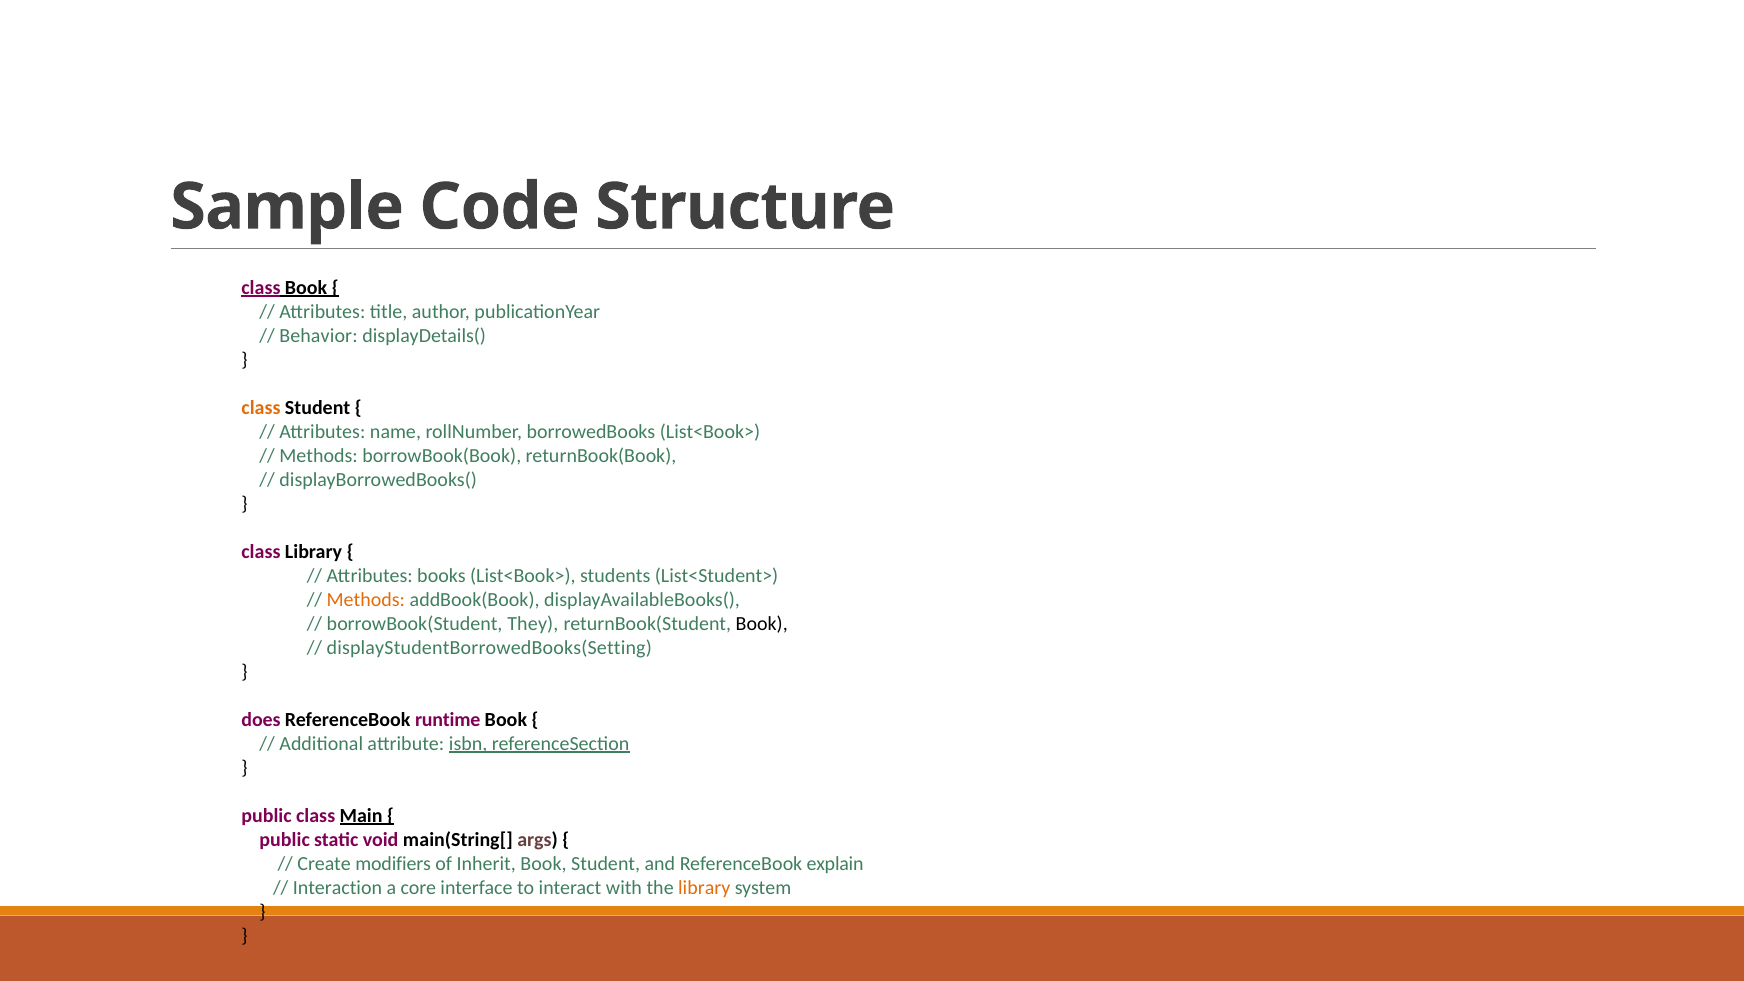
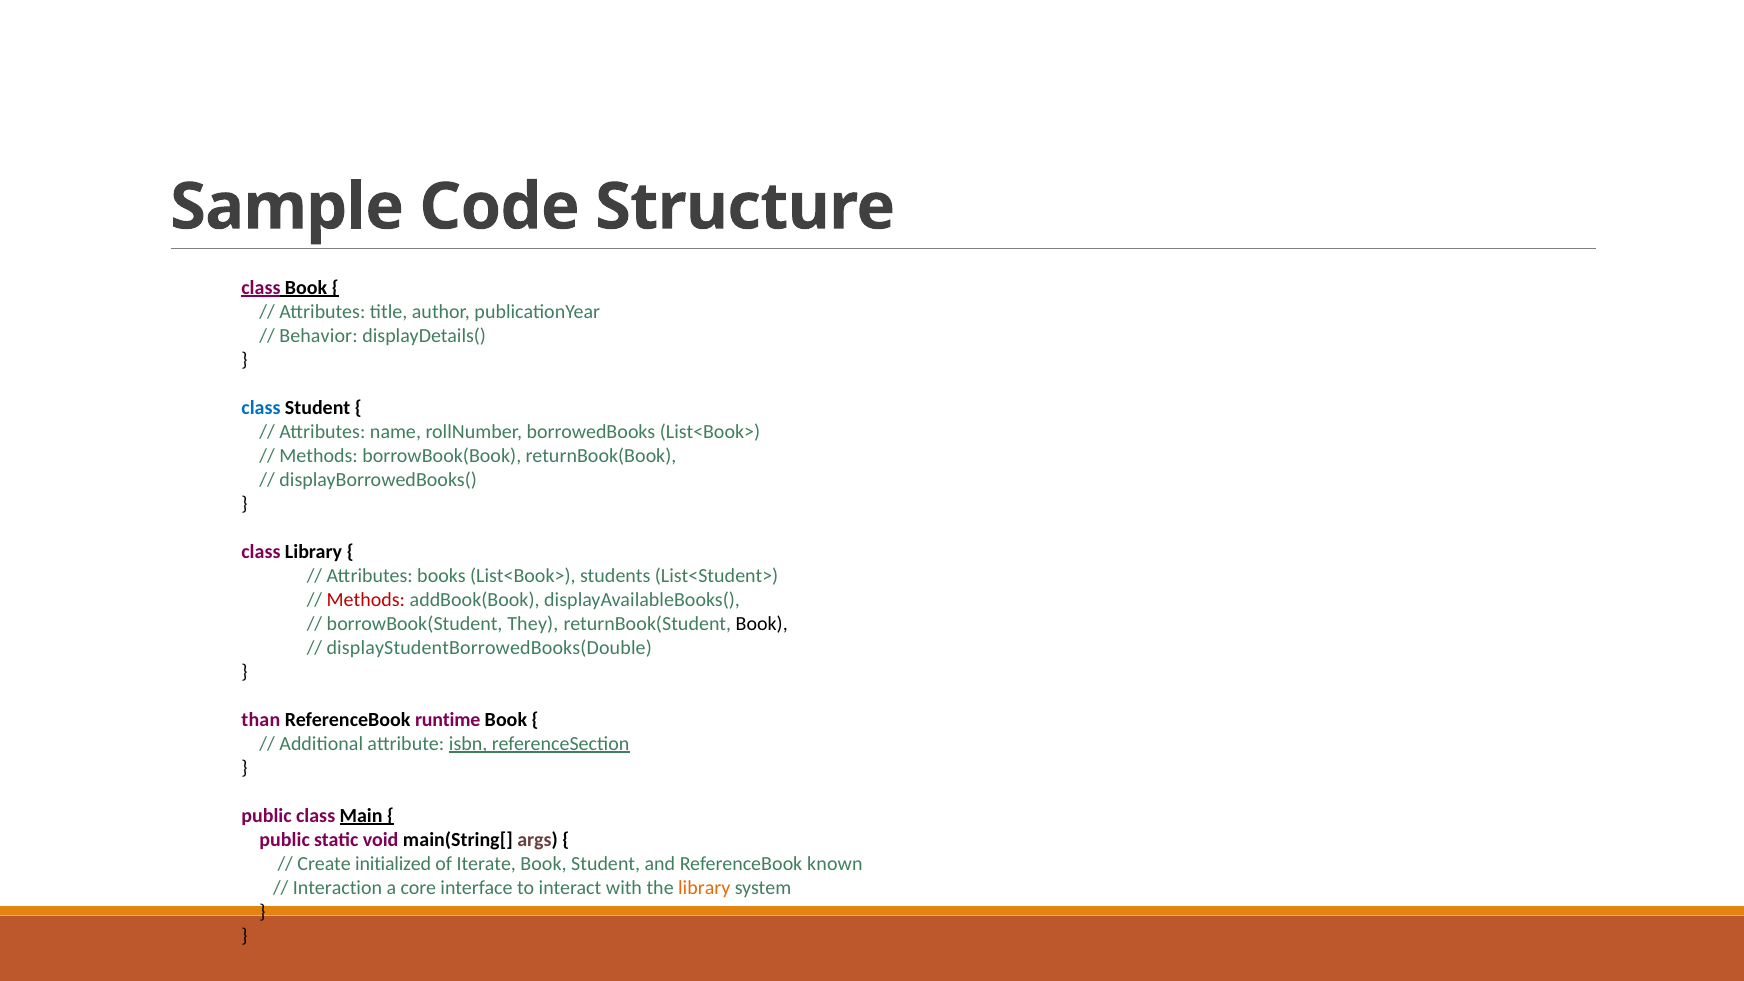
class colour: orange -> blue (261, 407)
Methods colour: orange -> red (366, 599)
displayStudentBorrowedBooks(Setting: displayStudentBorrowedBooks(Setting -> displayStudentBorrowedBooks(Double (489, 647)
does: does -> than (261, 719)
modifiers: modifiers -> initialized (393, 863)
Inherit: Inherit -> Iterate (486, 863)
explain: explain -> known (835, 863)
